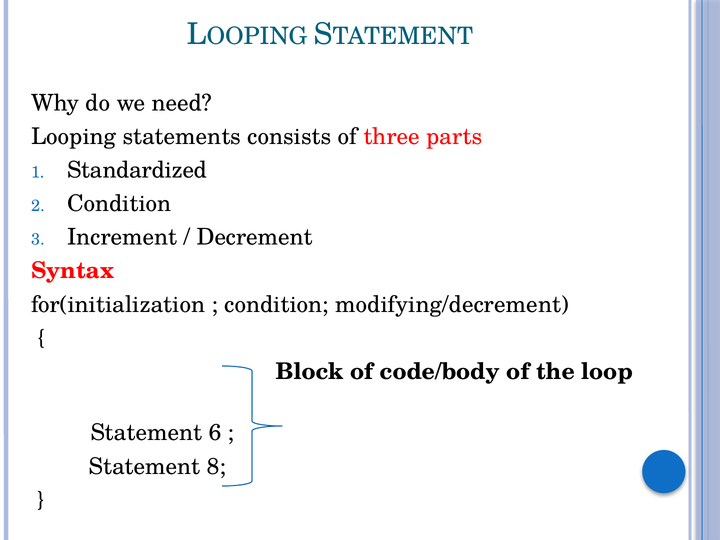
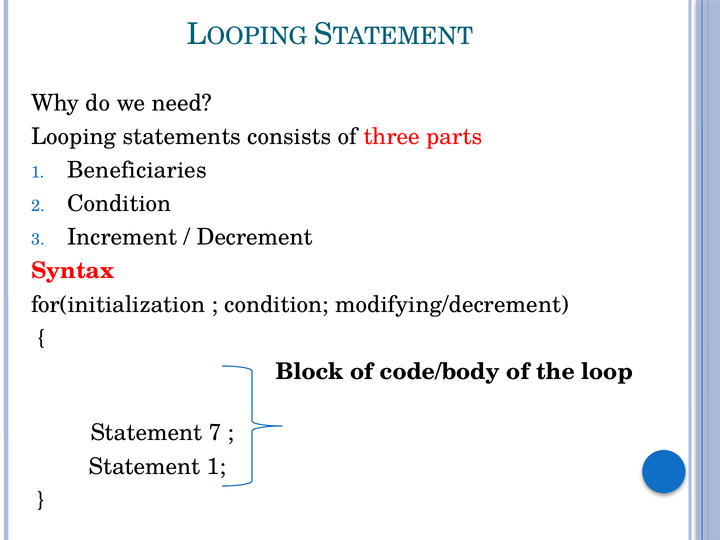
Standardized: Standardized -> Beneficiaries (137, 170)
6: 6 -> 7 (215, 433)
Statement 8: 8 -> 1 (216, 466)
